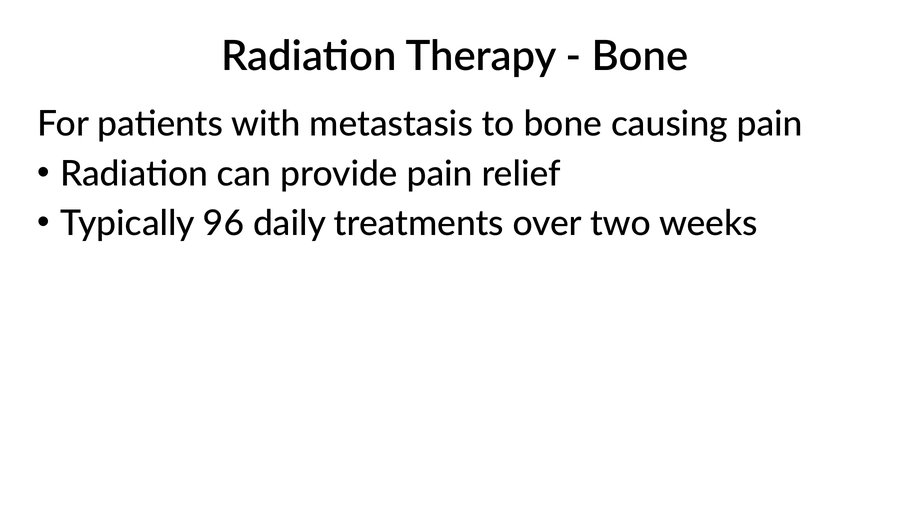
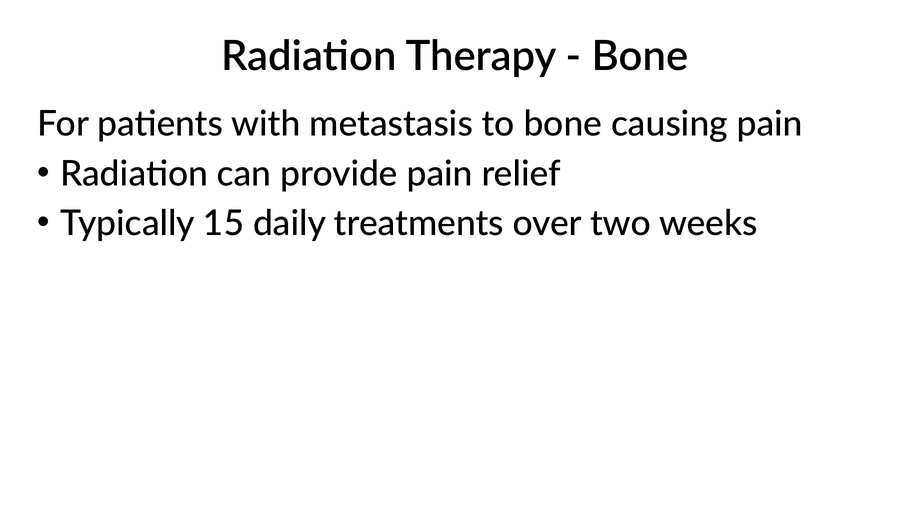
96: 96 -> 15 (224, 224)
